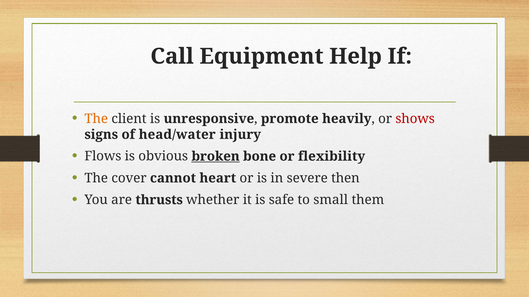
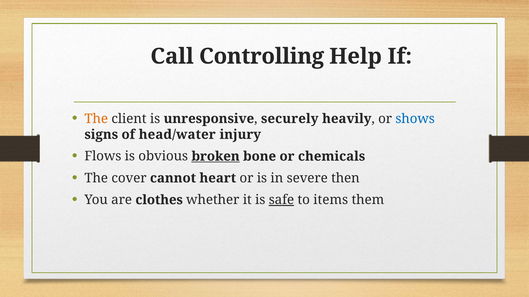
Equipment: Equipment -> Controlling (262, 56)
promote: promote -> securely (290, 119)
shows colour: red -> blue (415, 119)
flexibility: flexibility -> chemicals (332, 157)
thrusts: thrusts -> clothes (159, 200)
safe underline: none -> present (281, 200)
small: small -> items (331, 200)
